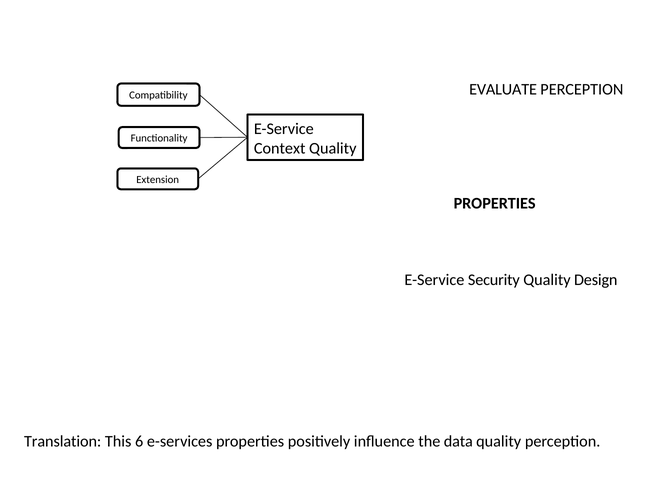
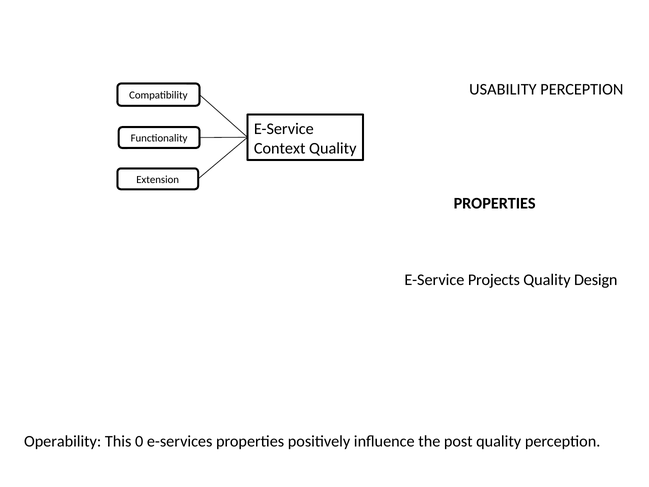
EVALUATE: EVALUATE -> USABILITY (503, 90)
Security: Security -> Projects (494, 280)
Translation: Translation -> Operability (63, 441)
6: 6 -> 0 (139, 441)
data: data -> post (458, 441)
